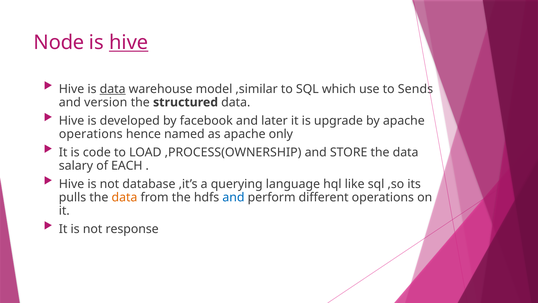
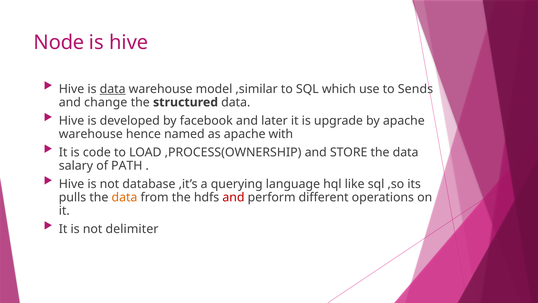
hive underline: present -> none (129, 42)
version: version -> change (106, 102)
operations: operations -> warehouse (91, 134)
only: only -> with (281, 134)
EACH: EACH -> PATH (127, 166)
and colour: blue -> red (233, 197)
response: response -> delimiter (132, 229)
